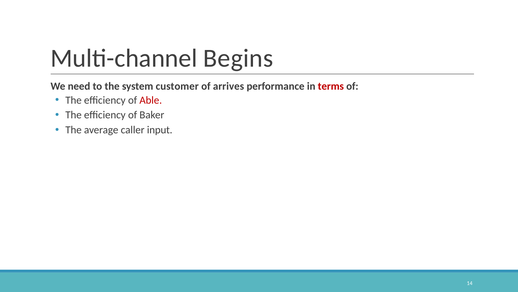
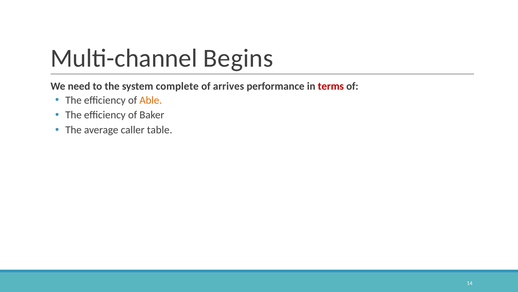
customer: customer -> complete (177, 86)
Able colour: red -> orange (151, 100)
input: input -> table (160, 130)
